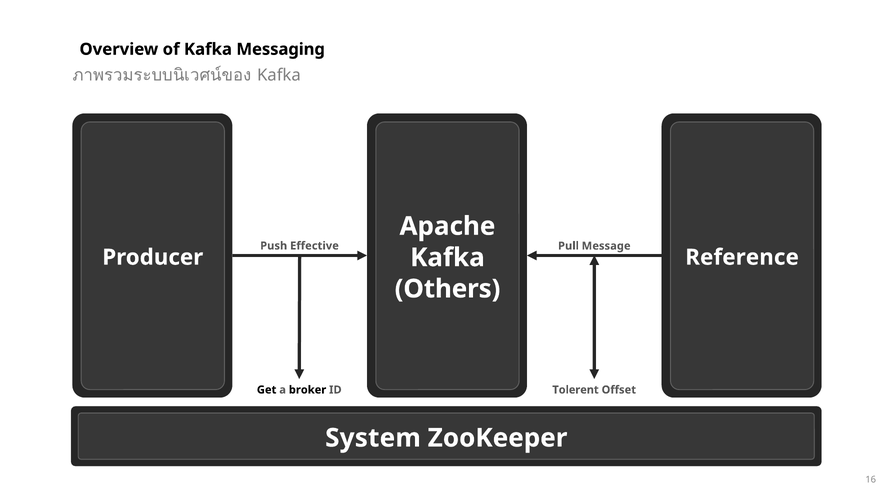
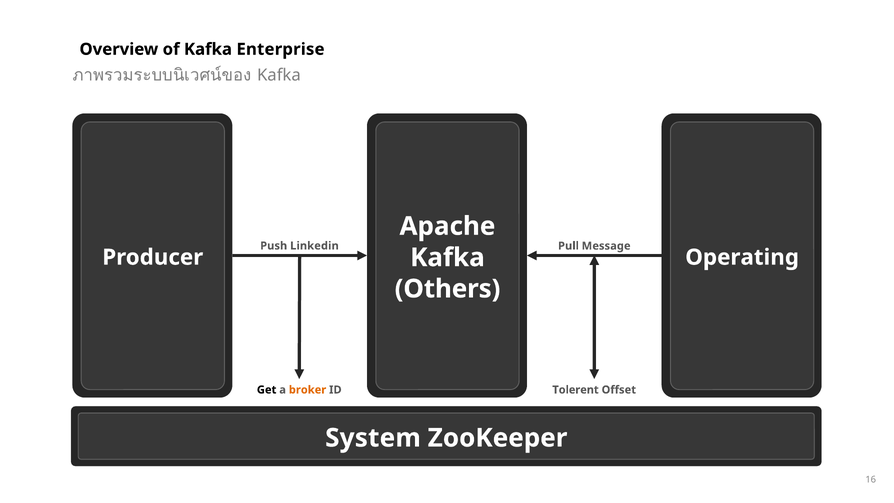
Messaging: Messaging -> Enterprise (280, 49)
Effective: Effective -> Linkedin (314, 246)
Reference: Reference -> Operating (742, 257)
broker colour: black -> orange (308, 390)
